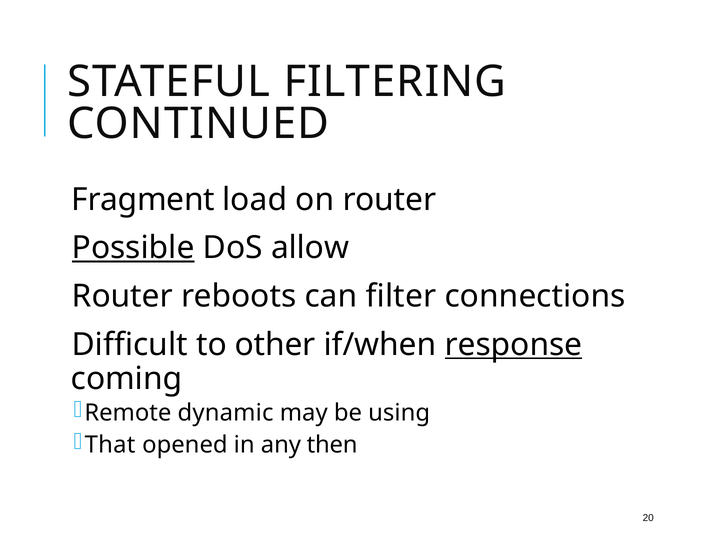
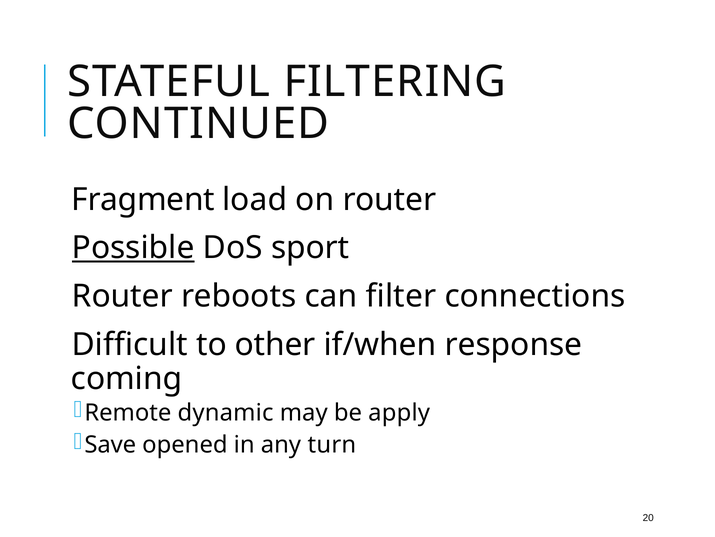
allow: allow -> sport (310, 248)
response underline: present -> none (514, 344)
using: using -> apply (399, 412)
That: That -> Save (110, 444)
then: then -> turn (332, 444)
